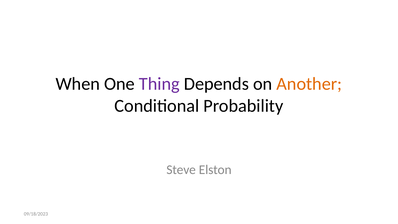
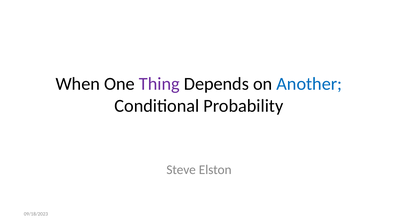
Another colour: orange -> blue (309, 84)
